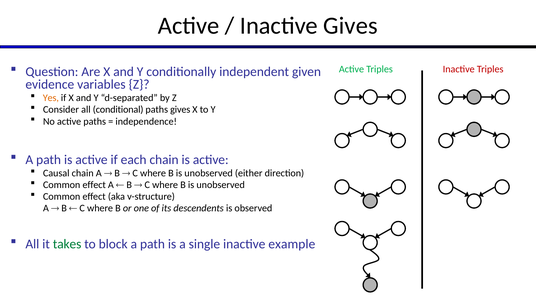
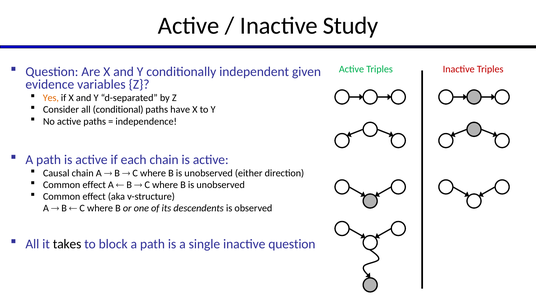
Inactive Gives: Gives -> Study (351, 26)
paths gives: gives -> have (180, 109)
takes colour: green -> black (67, 244)
inactive example: example -> question (292, 244)
